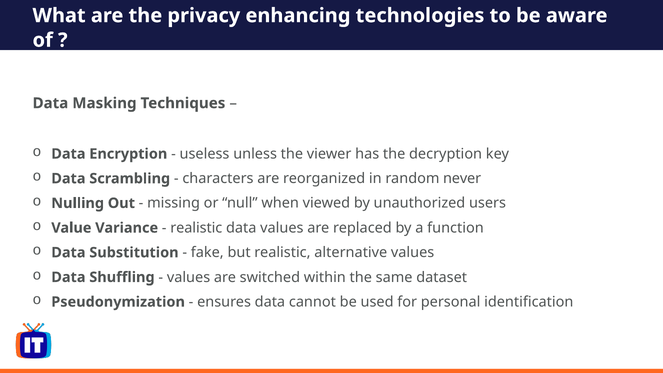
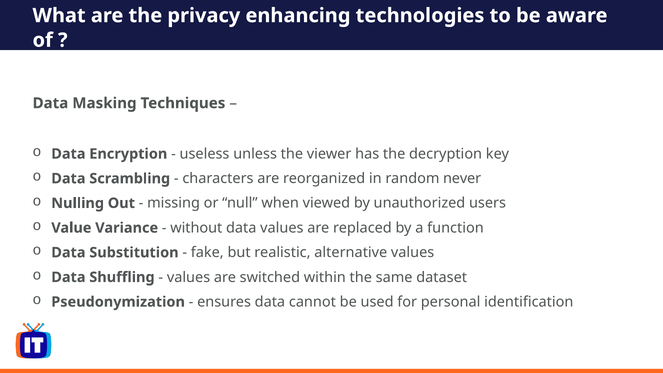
realistic: realistic -> without (196, 228)
